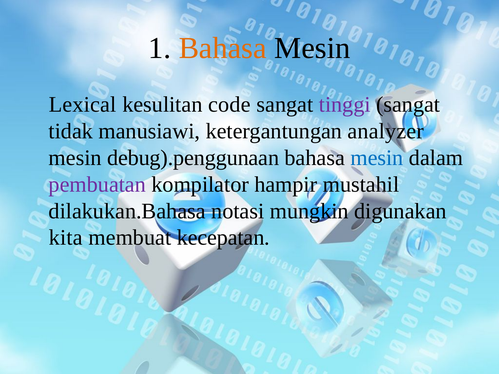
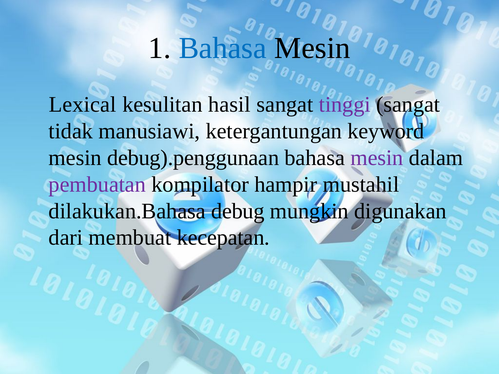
Bahasa colour: orange -> blue (223, 48)
code: code -> hasil (229, 105)
analyzer: analyzer -> keyword (386, 131)
mesin colour: blue -> purple (377, 158)
notasi: notasi -> debug (238, 211)
kita: kita -> dari (66, 238)
